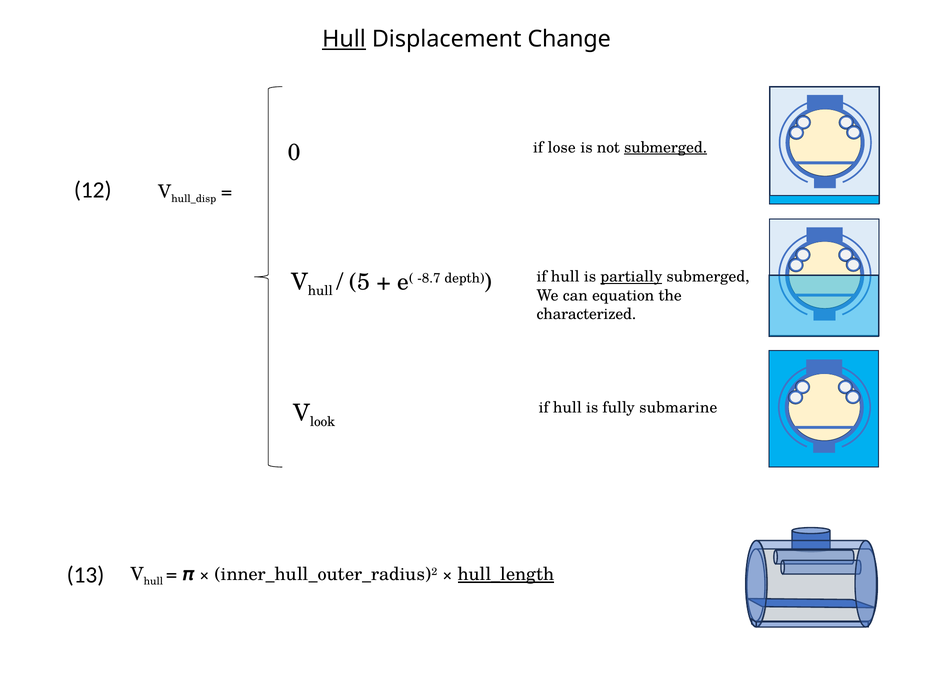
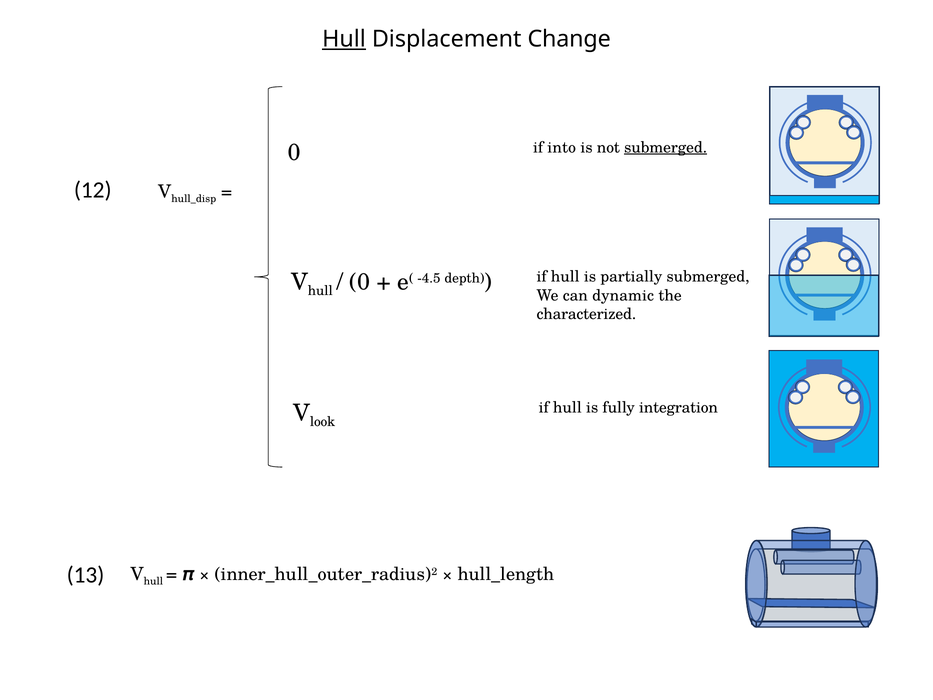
lose: lose -> into (562, 147)
partially underline: present -> none (631, 277)
5: 5 -> 0 (360, 282)
-8.7: -8.7 -> -4.5 (429, 278)
equation: equation -> dynamic (623, 295)
submarine: submarine -> integration (679, 408)
hull_length underline: present -> none (506, 574)
